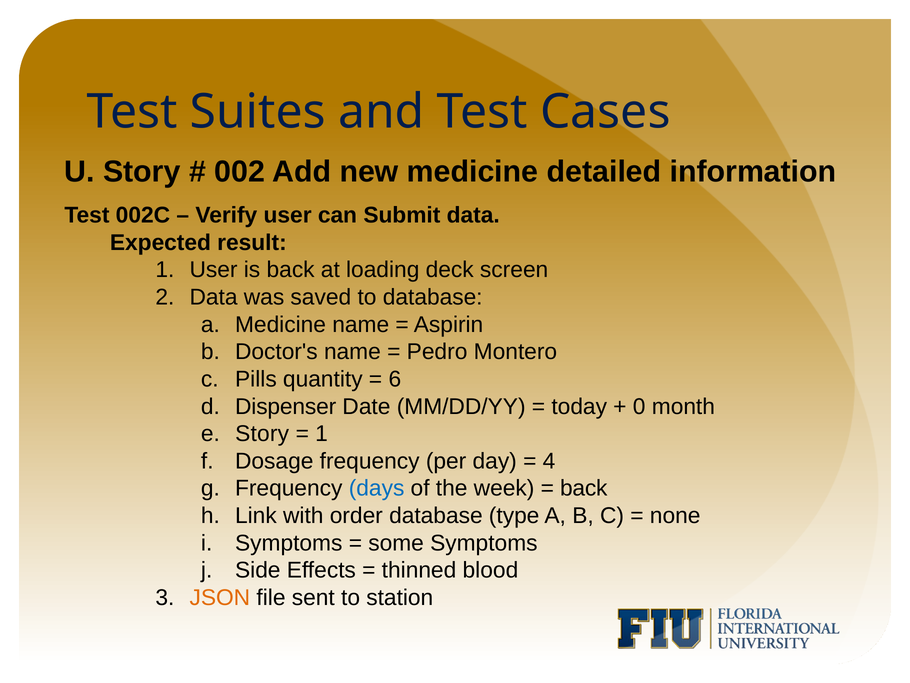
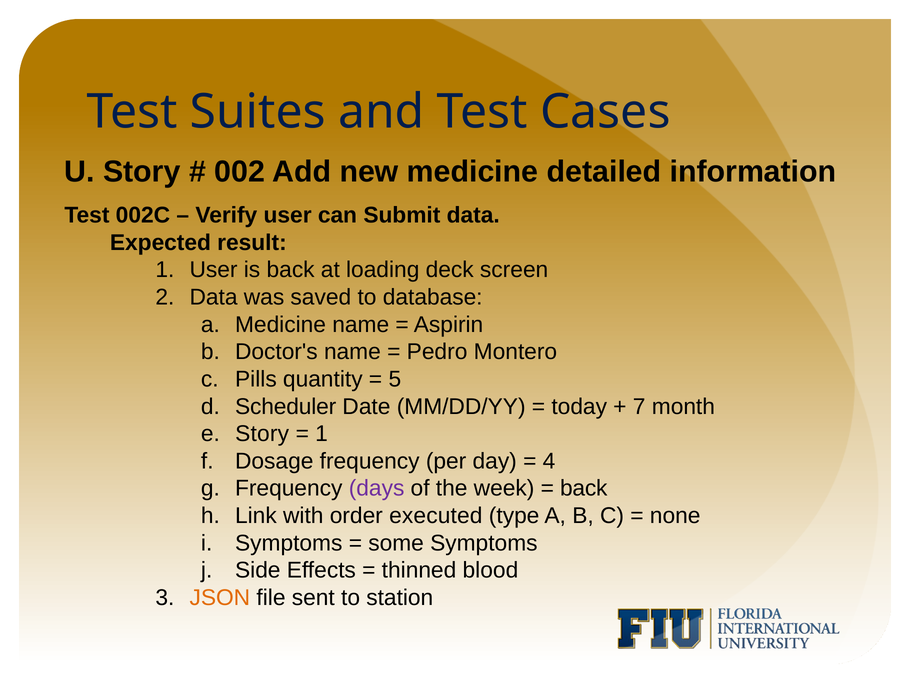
6: 6 -> 5 (395, 379)
Dispenser: Dispenser -> Scheduler (286, 406)
0: 0 -> 7 (639, 406)
days colour: blue -> purple (377, 488)
order database: database -> executed (436, 515)
